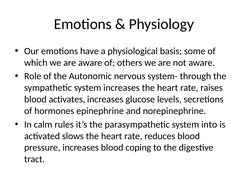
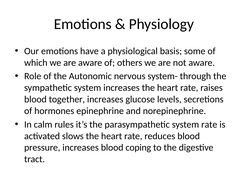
activates: activates -> together (67, 99)
system into: into -> rate (209, 124)
